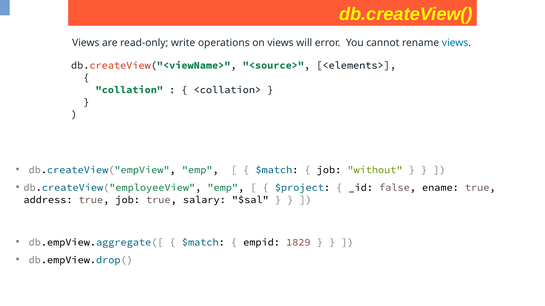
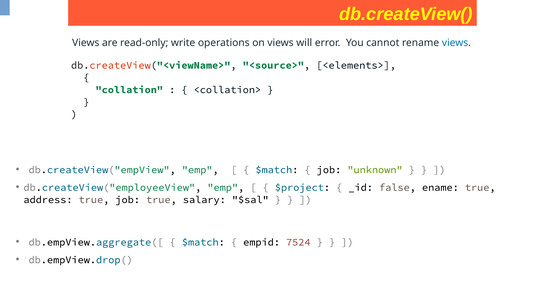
without: without -> unknown (375, 170)
1829: 1829 -> 7524 (298, 243)
